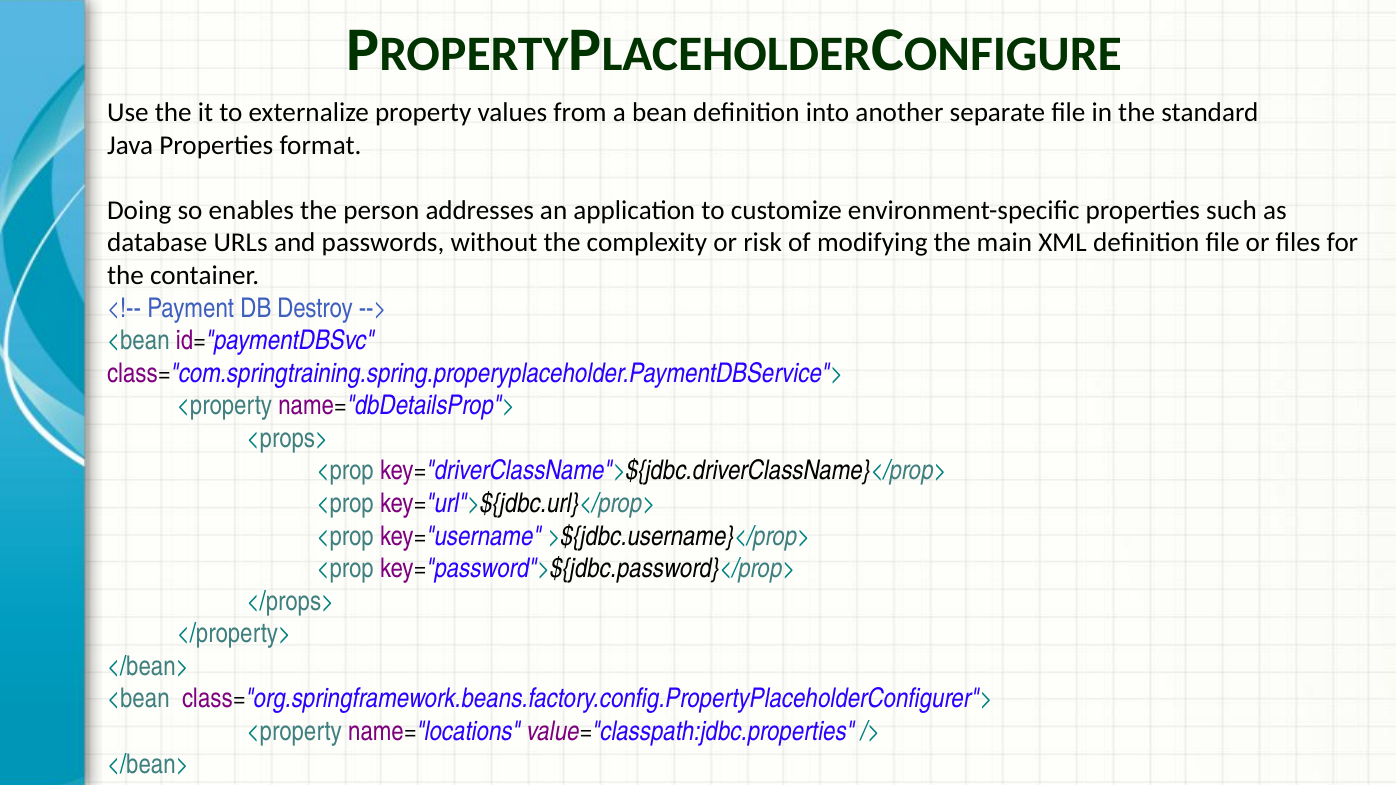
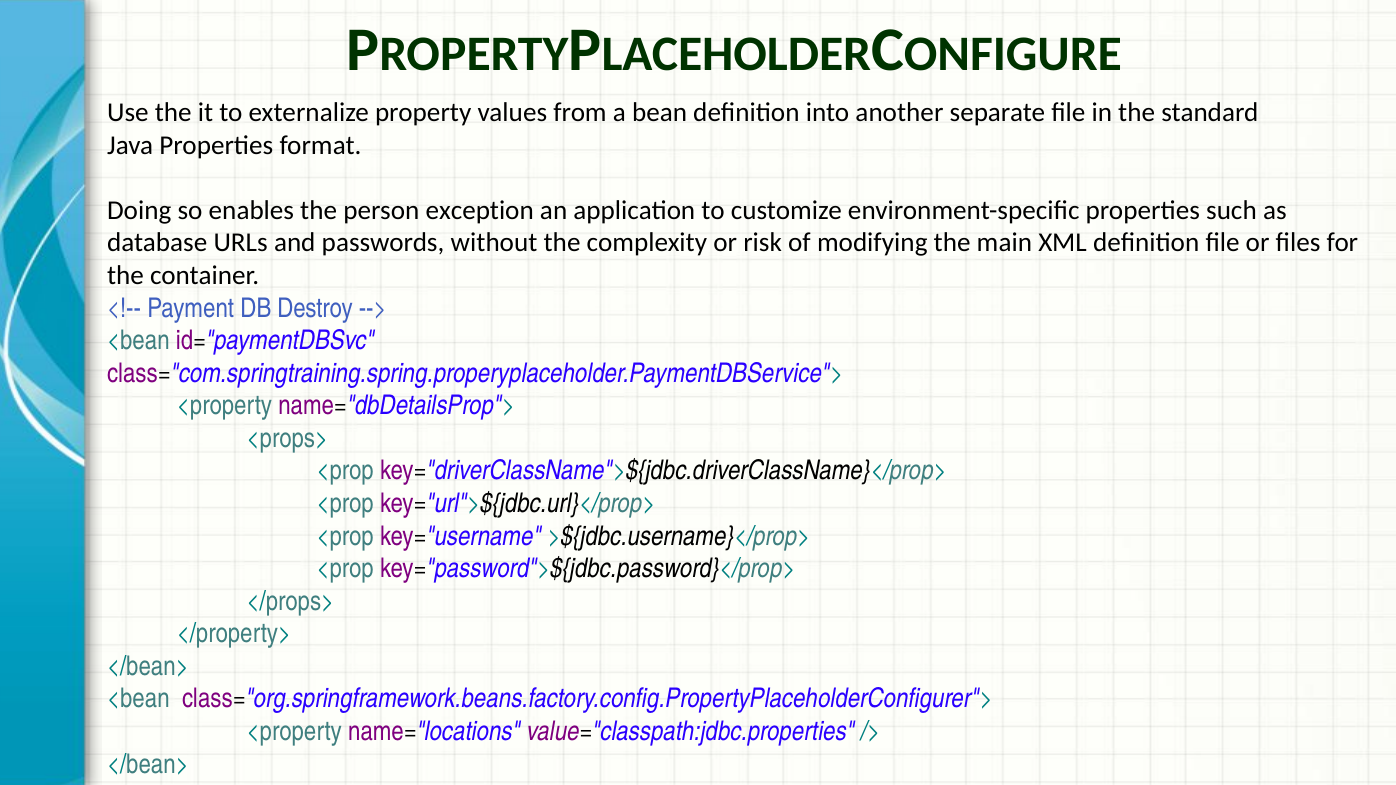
addresses: addresses -> exception (480, 210)
